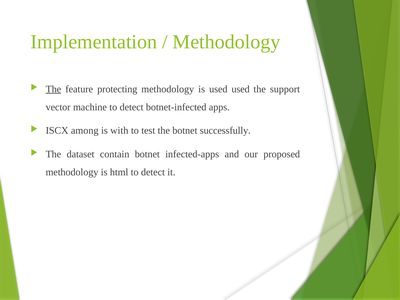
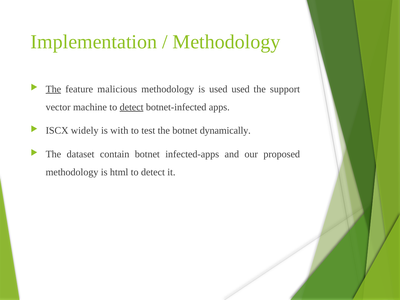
protecting: protecting -> malicious (117, 89)
detect underline: none -> present (132, 107)
among: among -> widely (85, 131)
successfully: successfully -> dynamically (225, 131)
